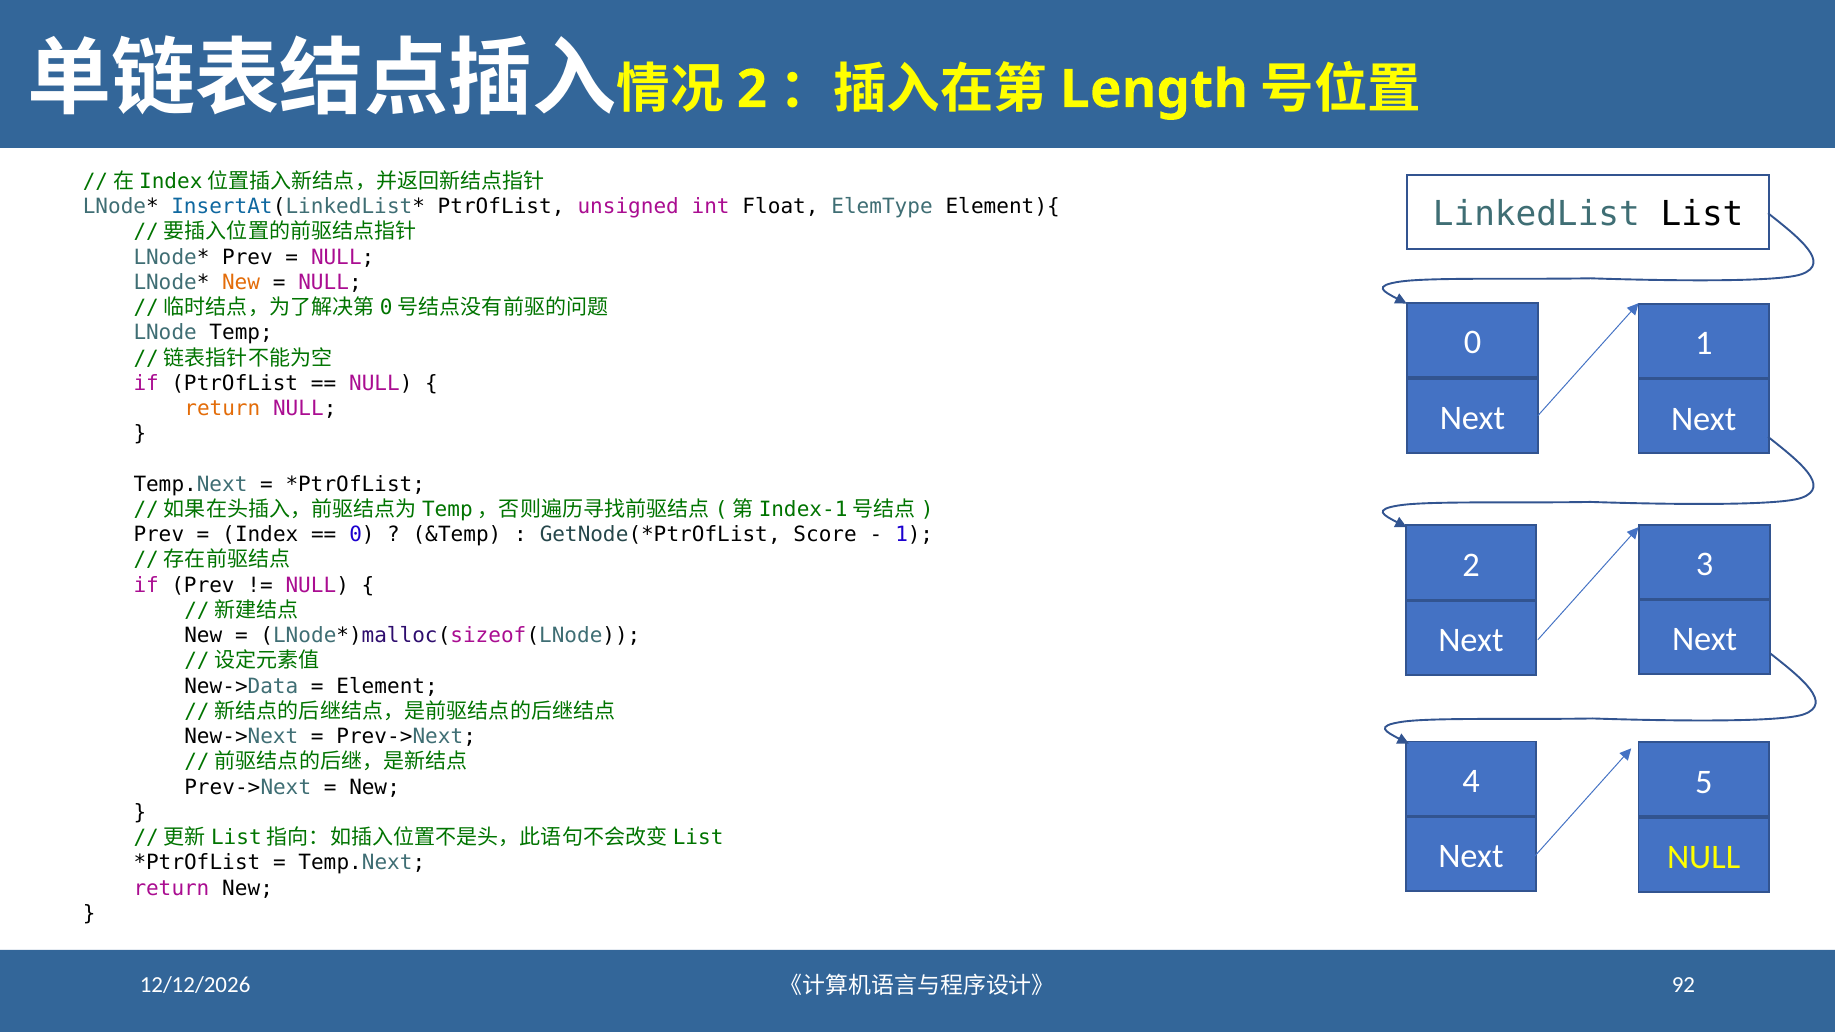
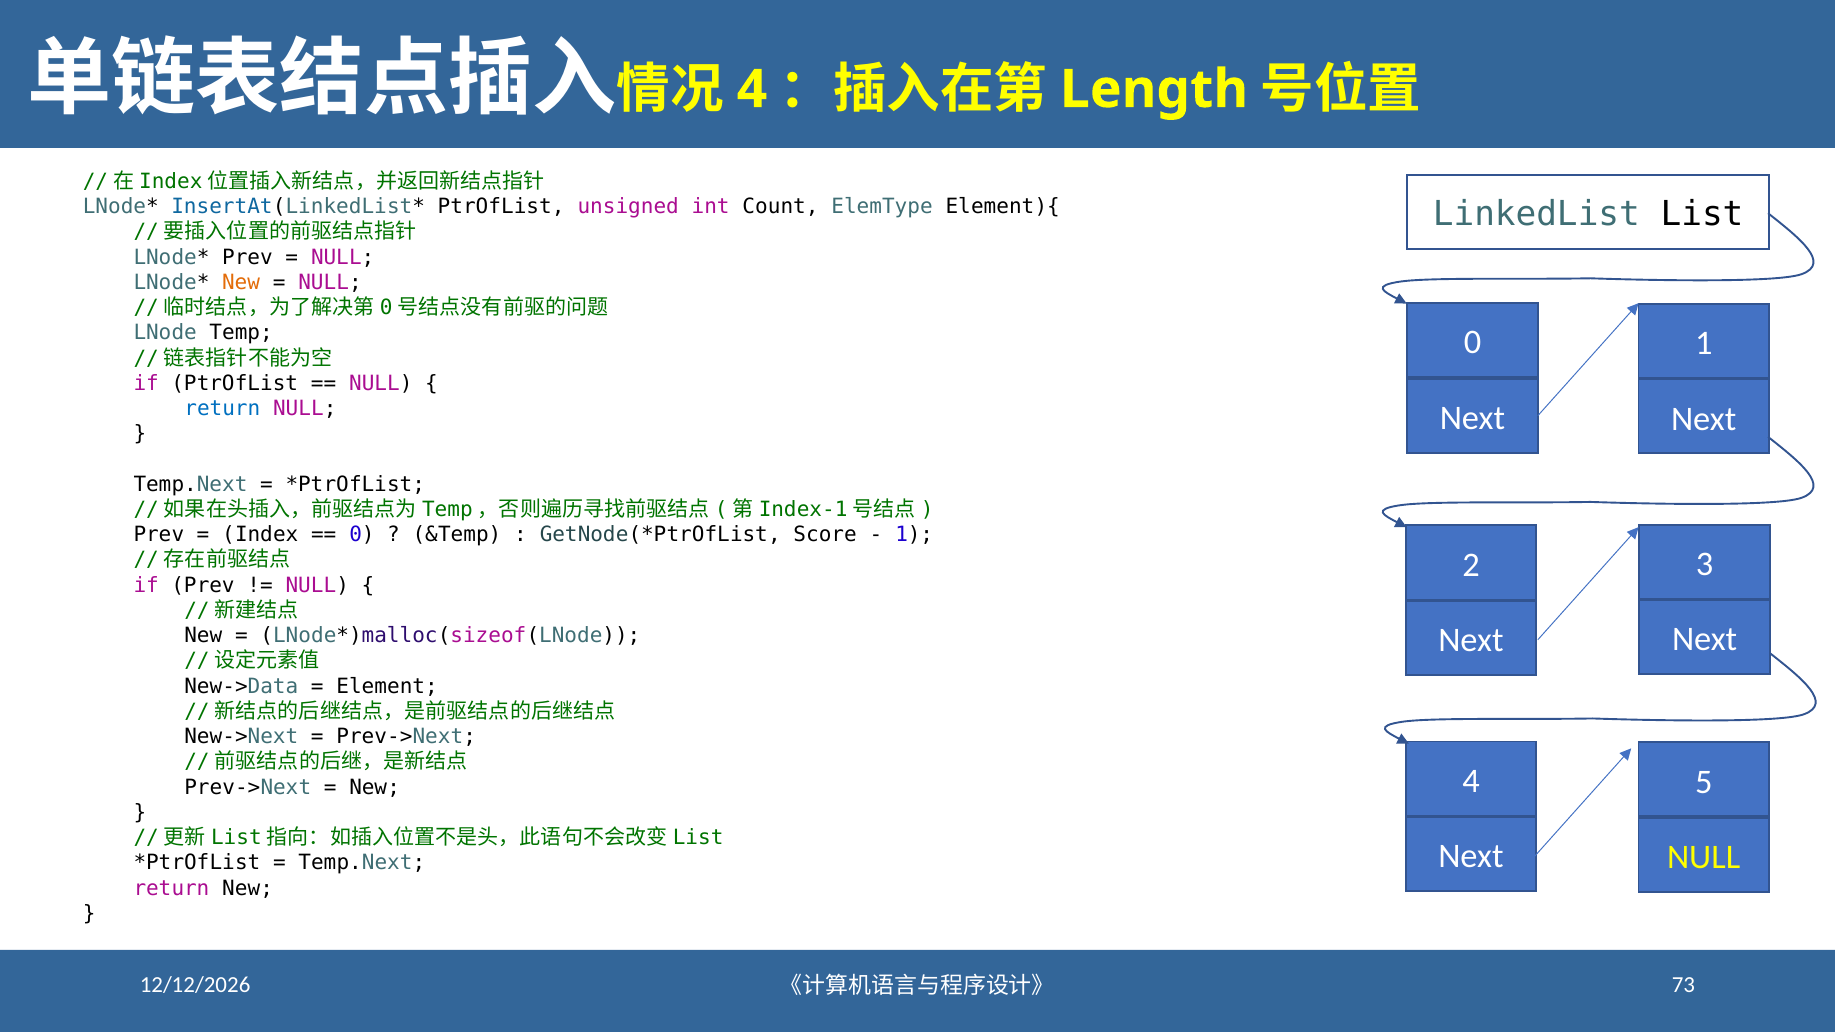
2: 2 -> 4 (752, 89)
Float: Float -> Count (780, 207)
return colour: orange -> blue (222, 409)
92: 92 -> 73 (1683, 985)
